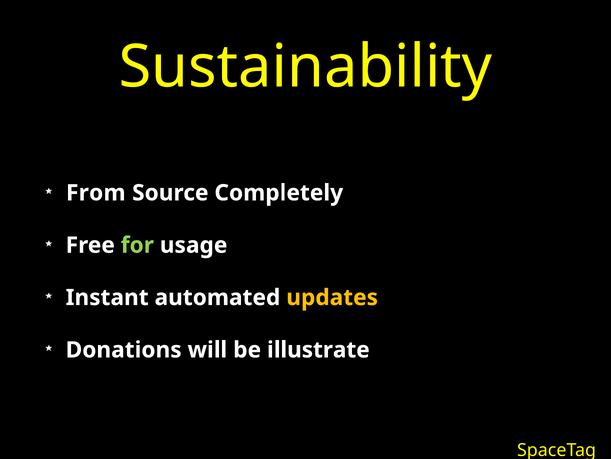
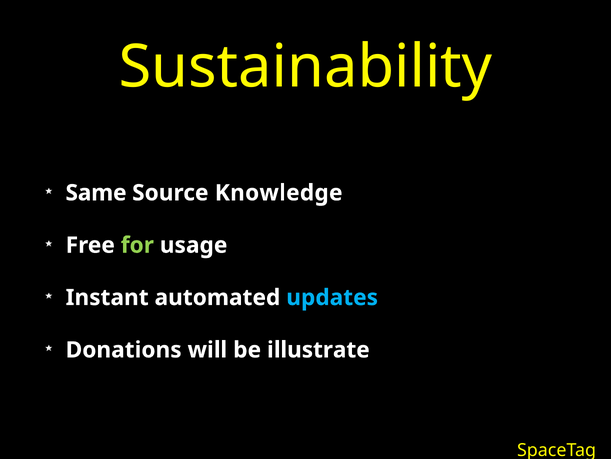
From: From -> Same (96, 193)
Completely: Completely -> Knowledge (279, 193)
updates colour: yellow -> light blue (332, 297)
